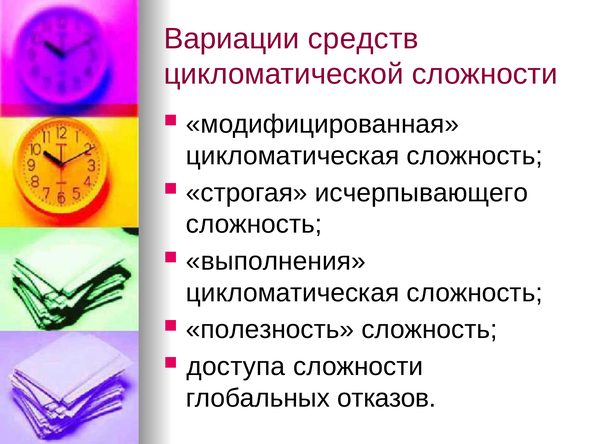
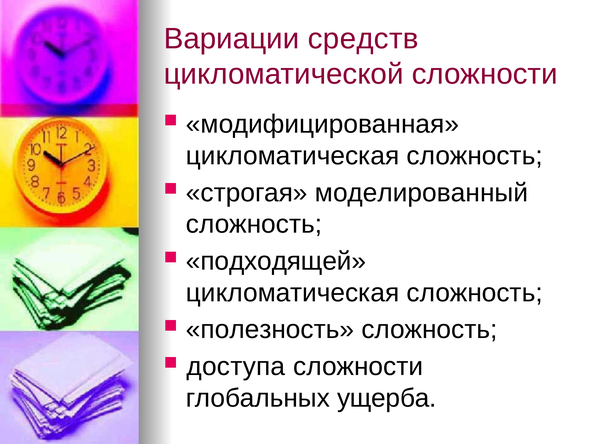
исчерпывающего: исчерпывающего -> моделированный (422, 193)
выполнения: выполнения -> подходящей (276, 261)
отказов: отказов -> ущерба (387, 398)
